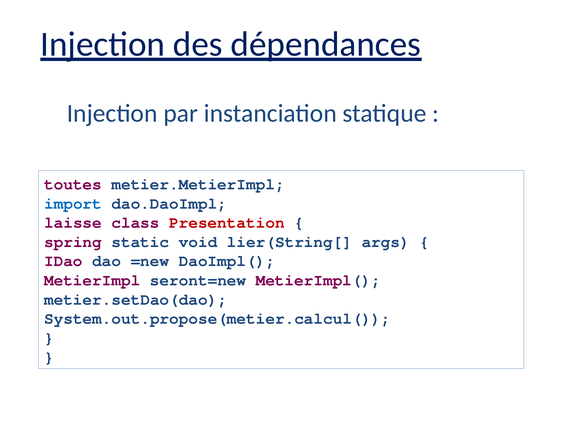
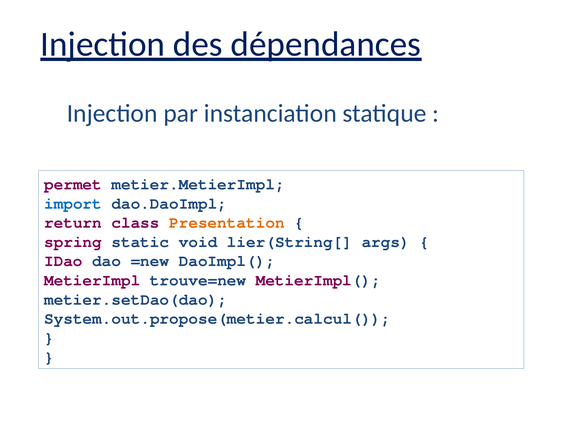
toutes: toutes -> permet (73, 184)
laisse: laisse -> return (73, 223)
Presentation colour: red -> orange (227, 223)
seront=new: seront=new -> trouve=new (198, 280)
